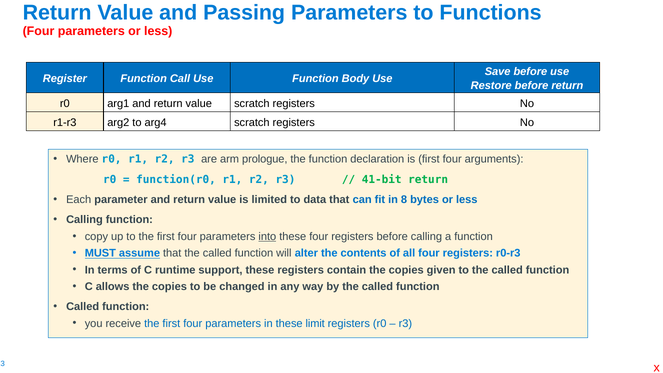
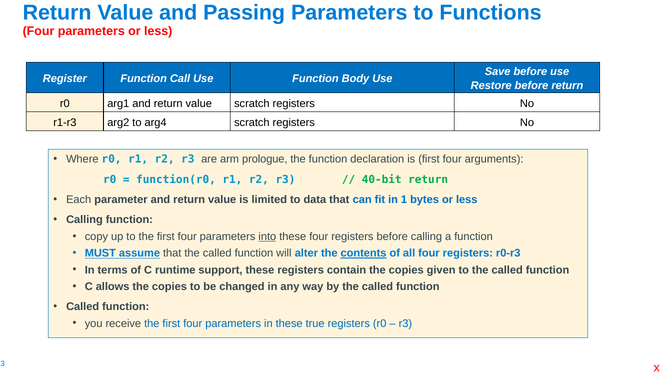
41-bit: 41-bit -> 40-bit (382, 179)
8: 8 -> 1 (404, 200)
contents underline: none -> present (364, 253)
limit: limit -> true (315, 323)
